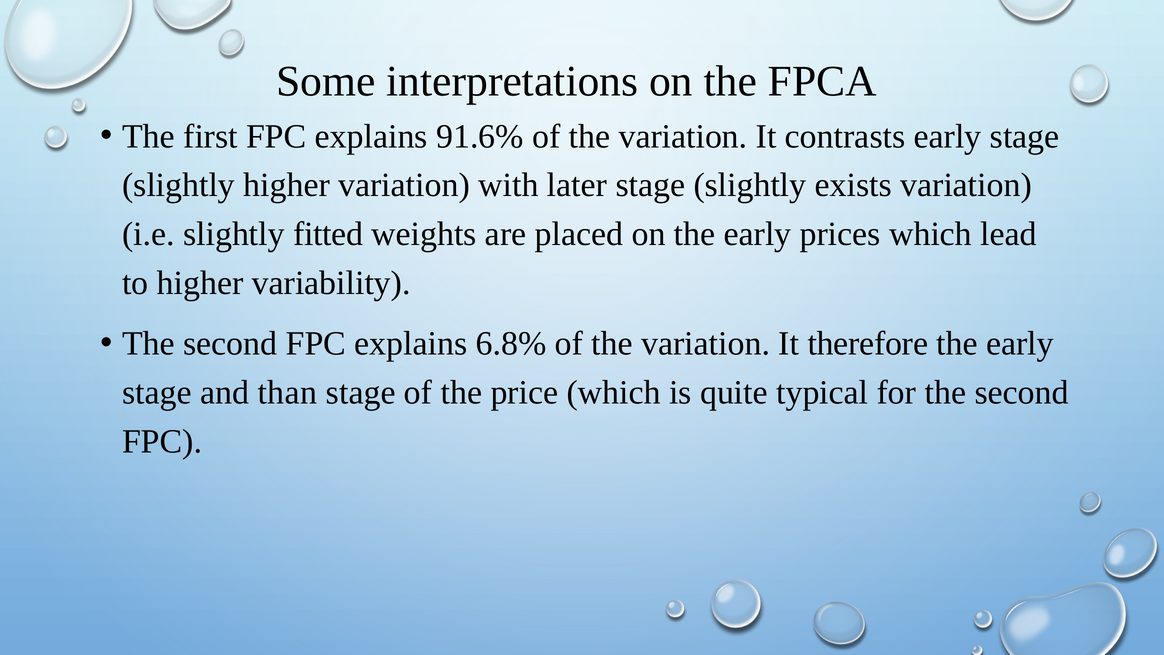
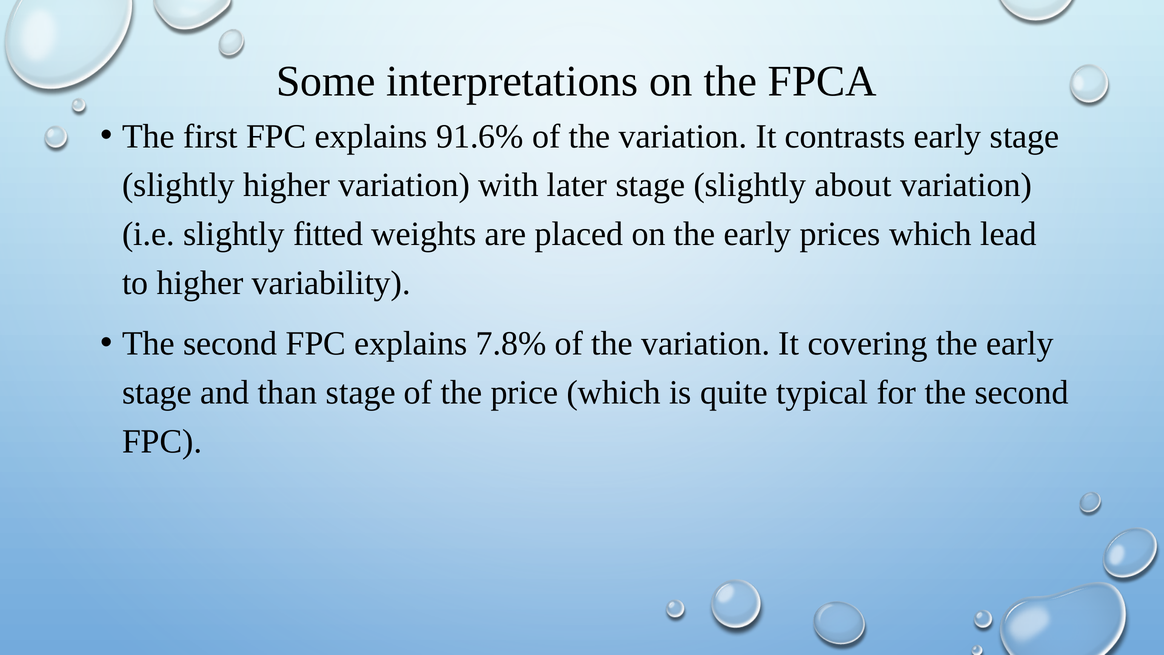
exists: exists -> about (853, 185)
6.8%: 6.8% -> 7.8% (511, 344)
therefore: therefore -> covering (868, 344)
